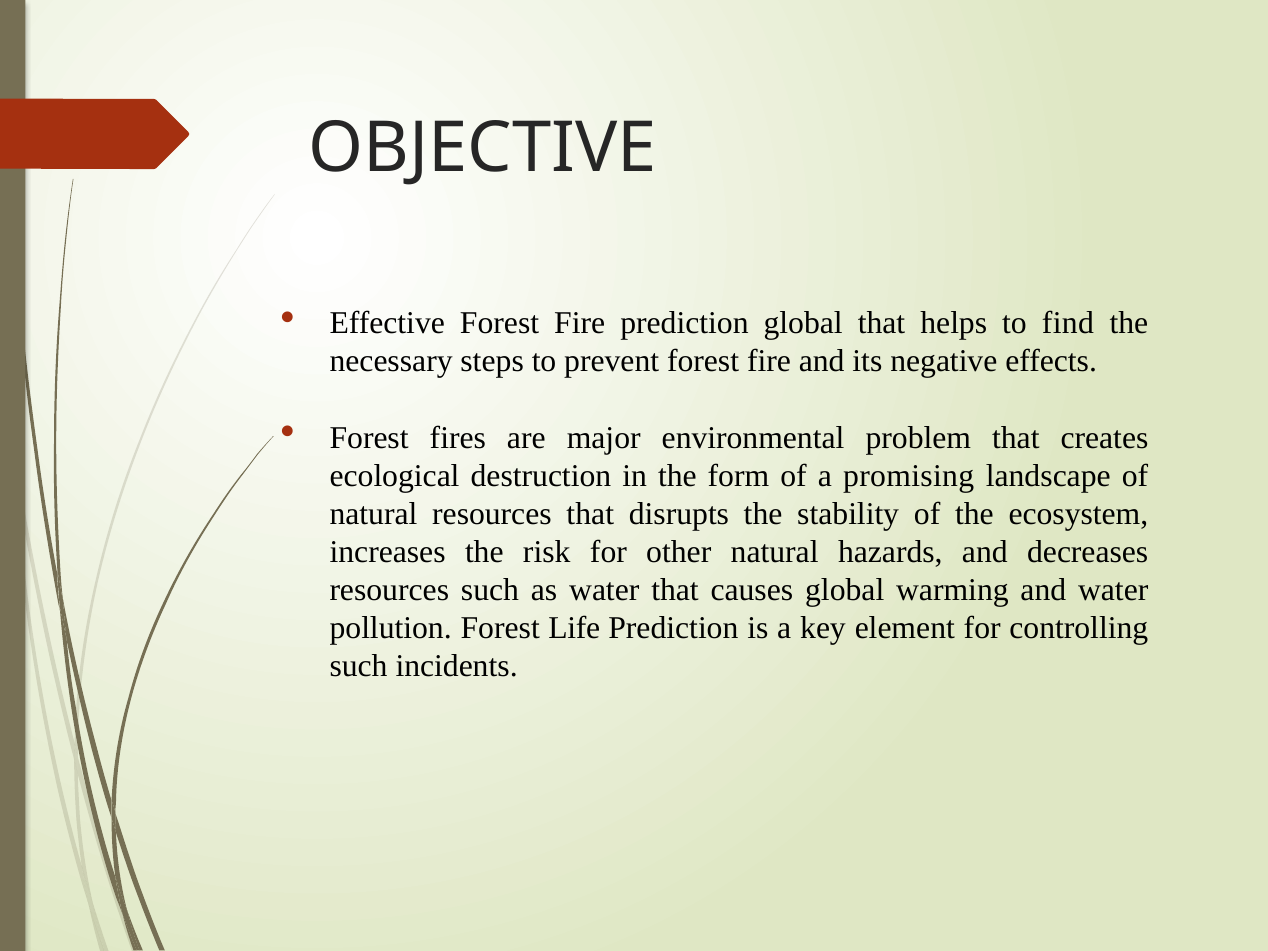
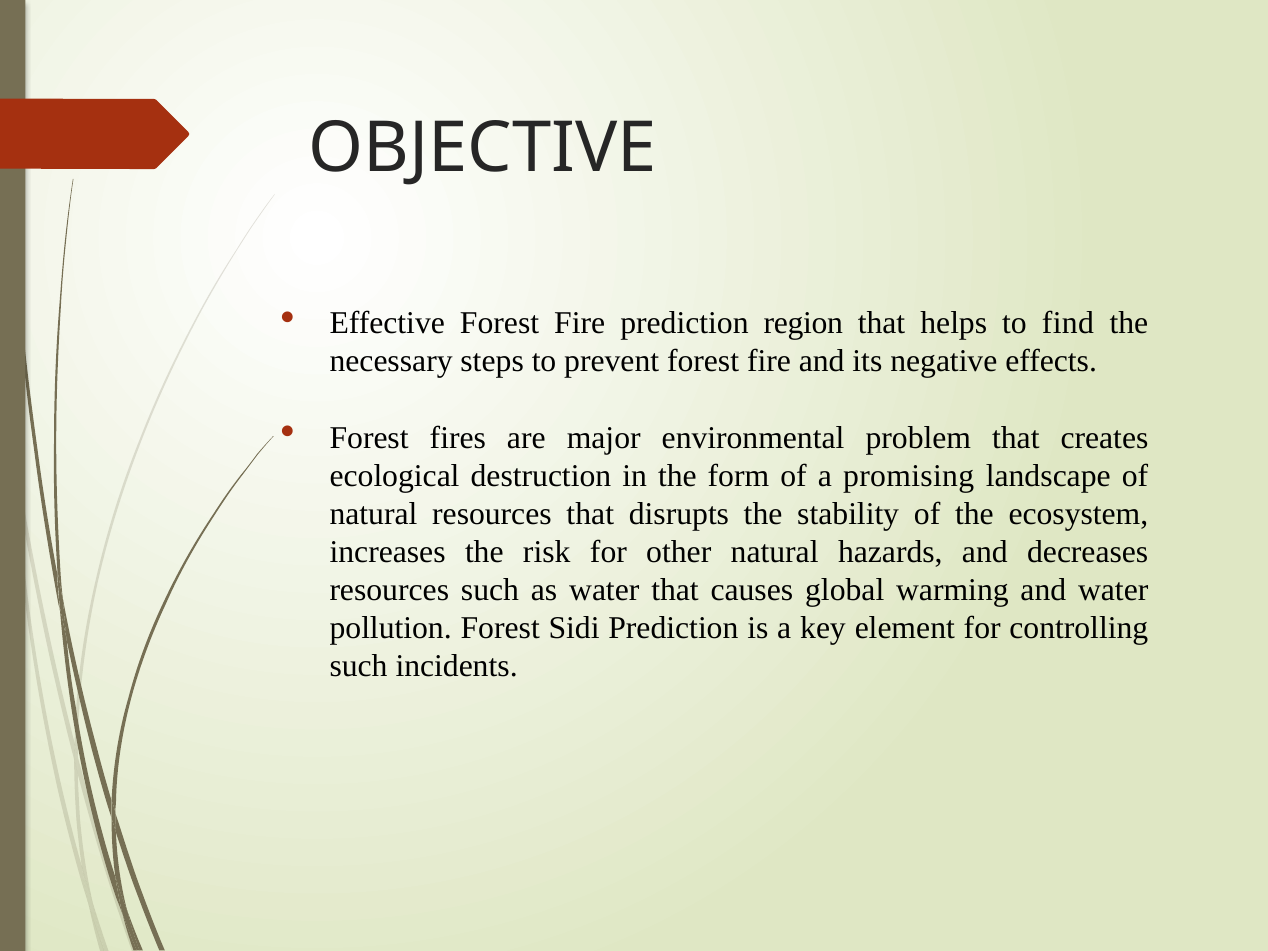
prediction global: global -> region (803, 323)
Life: Life -> Sidi (574, 628)
